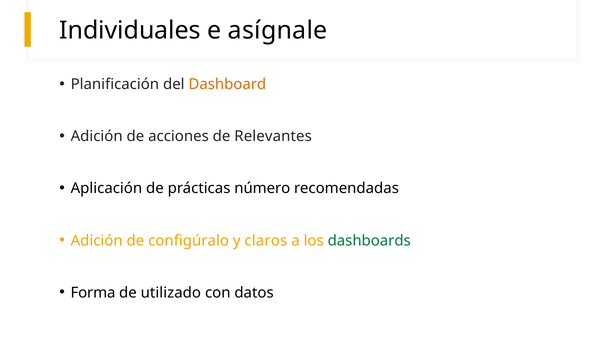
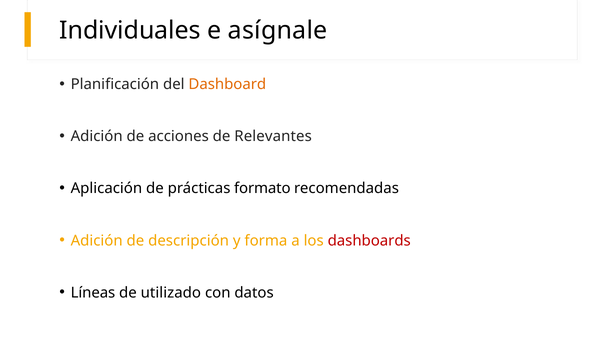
número: número -> formato (262, 189)
configúralo: configúralo -> descripción (189, 241)
claros: claros -> forma (266, 241)
dashboards colour: green -> red (369, 241)
Forma: Forma -> Líneas (93, 293)
